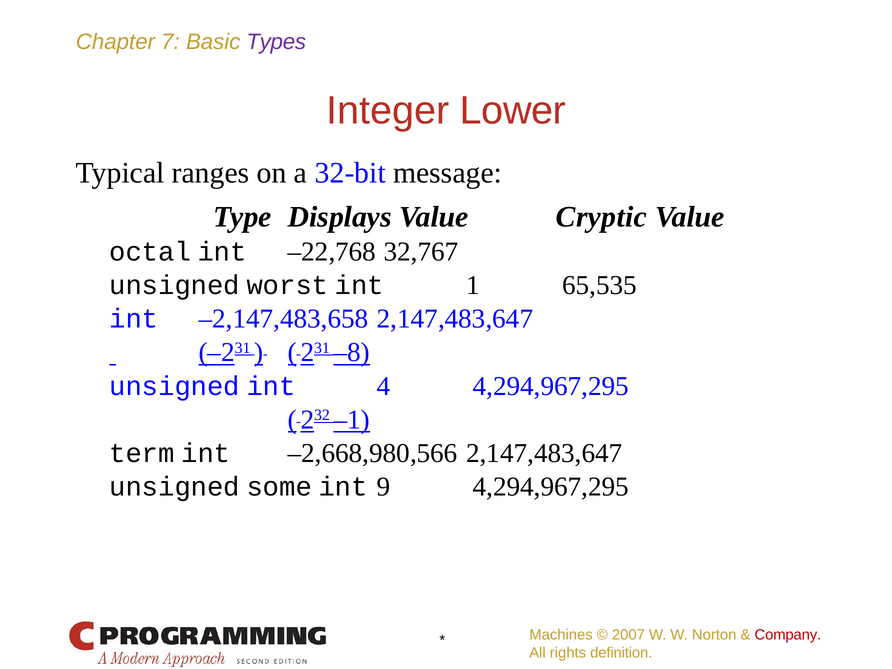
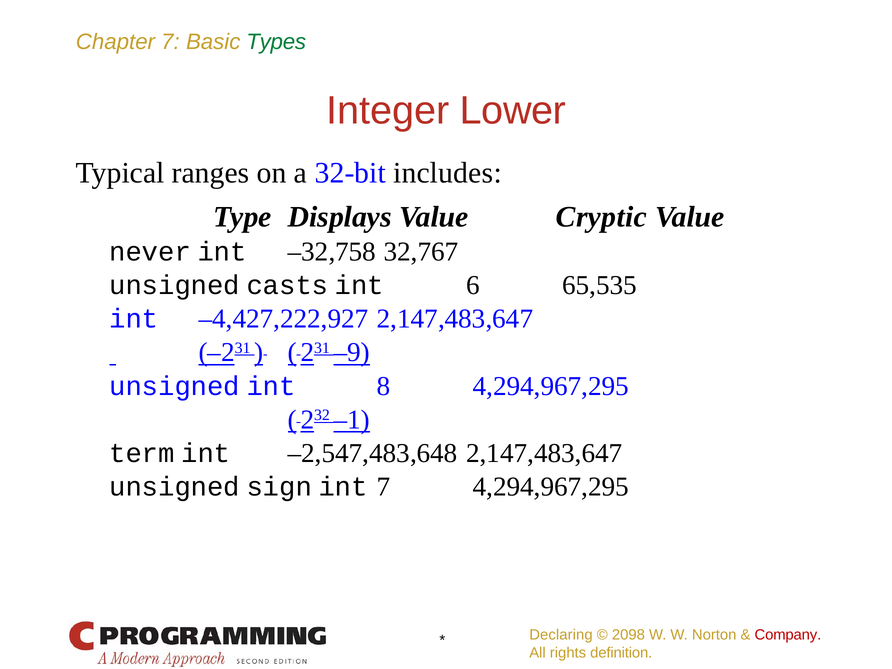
Types colour: purple -> green (276, 42)
message: message -> includes (447, 173)
octal: octal -> never (150, 252)
–22,768: –22,768 -> –32,758 (332, 252)
worst: worst -> casts (287, 285)
1: 1 -> 6 (473, 285)
–2,147,483,658: –2,147,483,658 -> –4,427,222,927 (283, 319)
–8: –8 -> –9 (352, 352)
4: 4 -> 8 (384, 386)
–2,668,980,566: –2,668,980,566 -> –2,547,483,648 (373, 453)
some: some -> sign (279, 487)
int 9: 9 -> 7 (384, 487)
Machines: Machines -> Declaring (561, 635)
2007: 2007 -> 2098 (628, 635)
